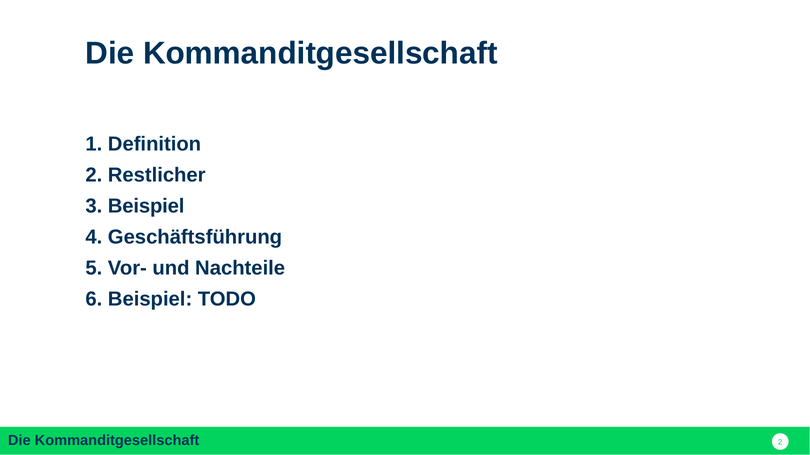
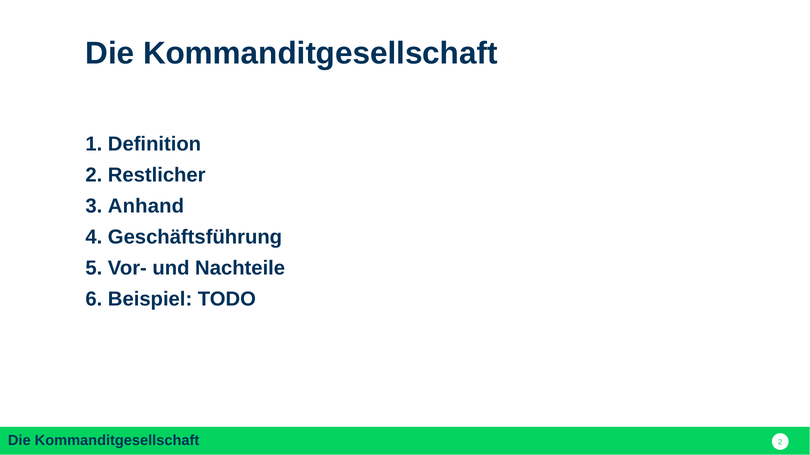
3 Beispiel: Beispiel -> Anhand (146, 206)
